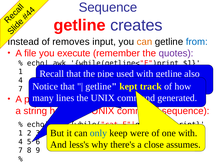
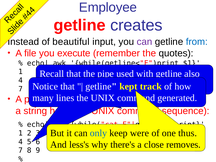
Sequence: Sequence -> Employee (108, 7)
removes: removes -> beautiful (71, 42)
can colour: orange -> purple (144, 42)
quotes colour: purple -> black (176, 53)
one with: with -> thus (188, 133)
assumes: assumes -> removes (183, 145)
